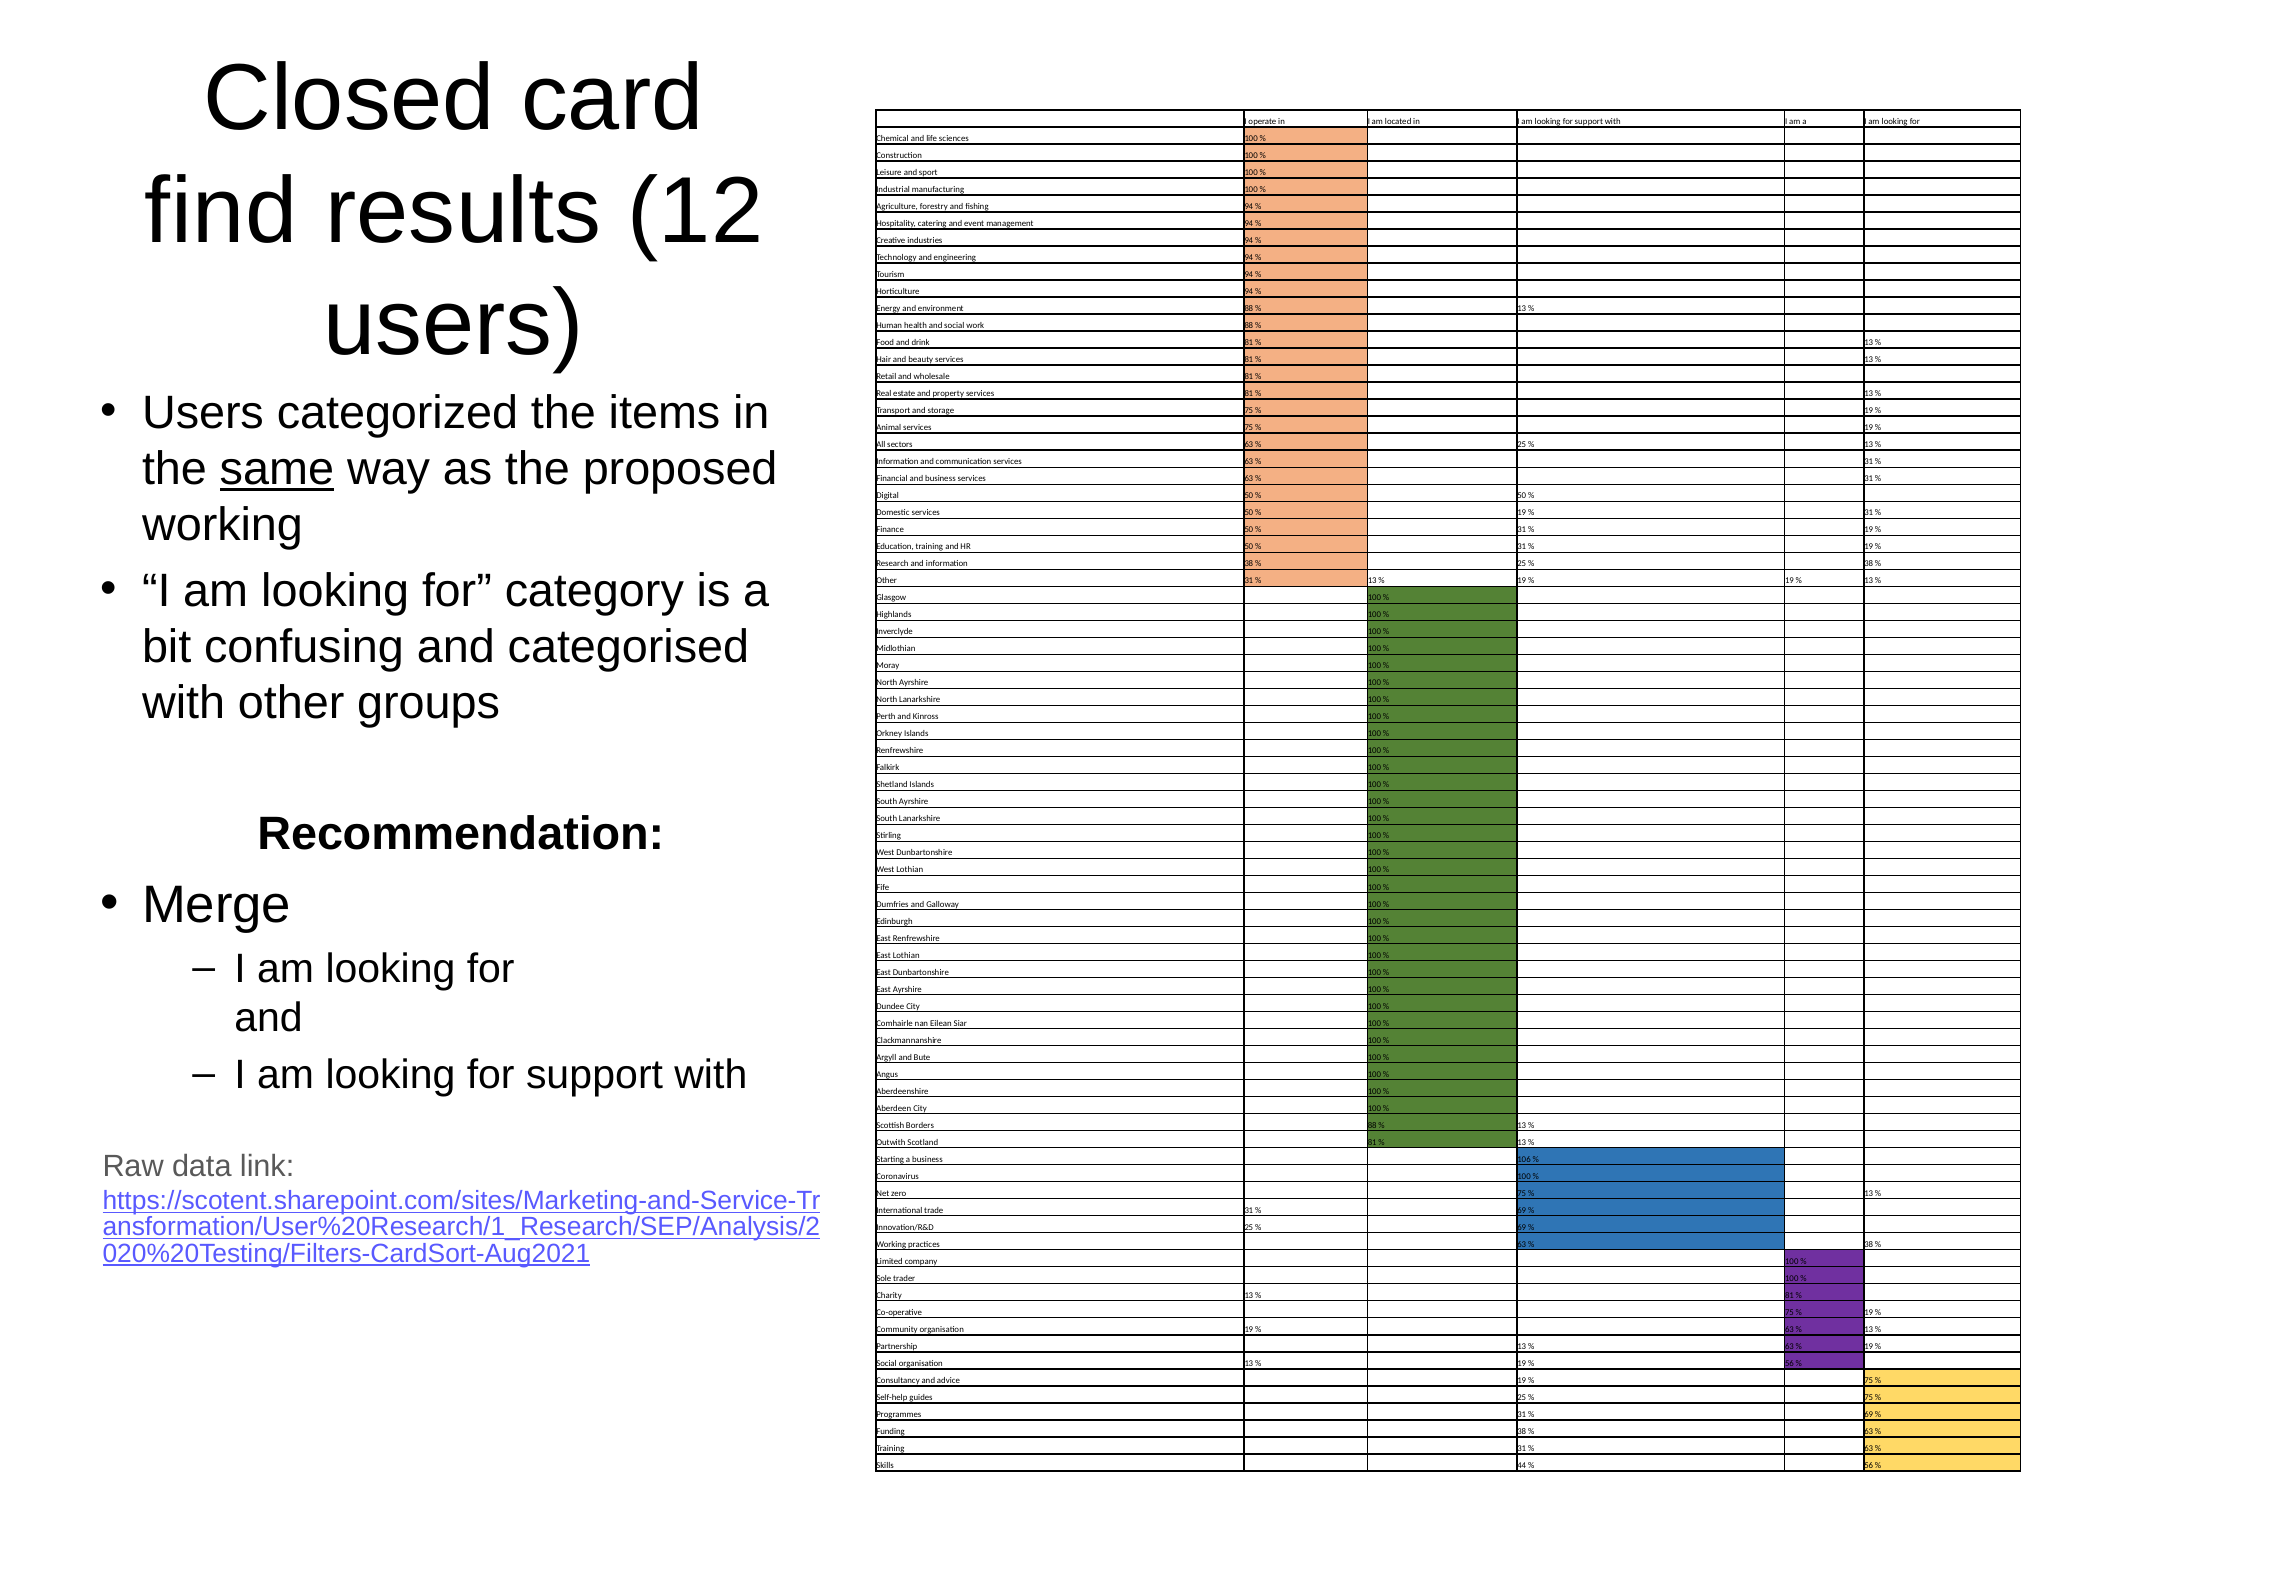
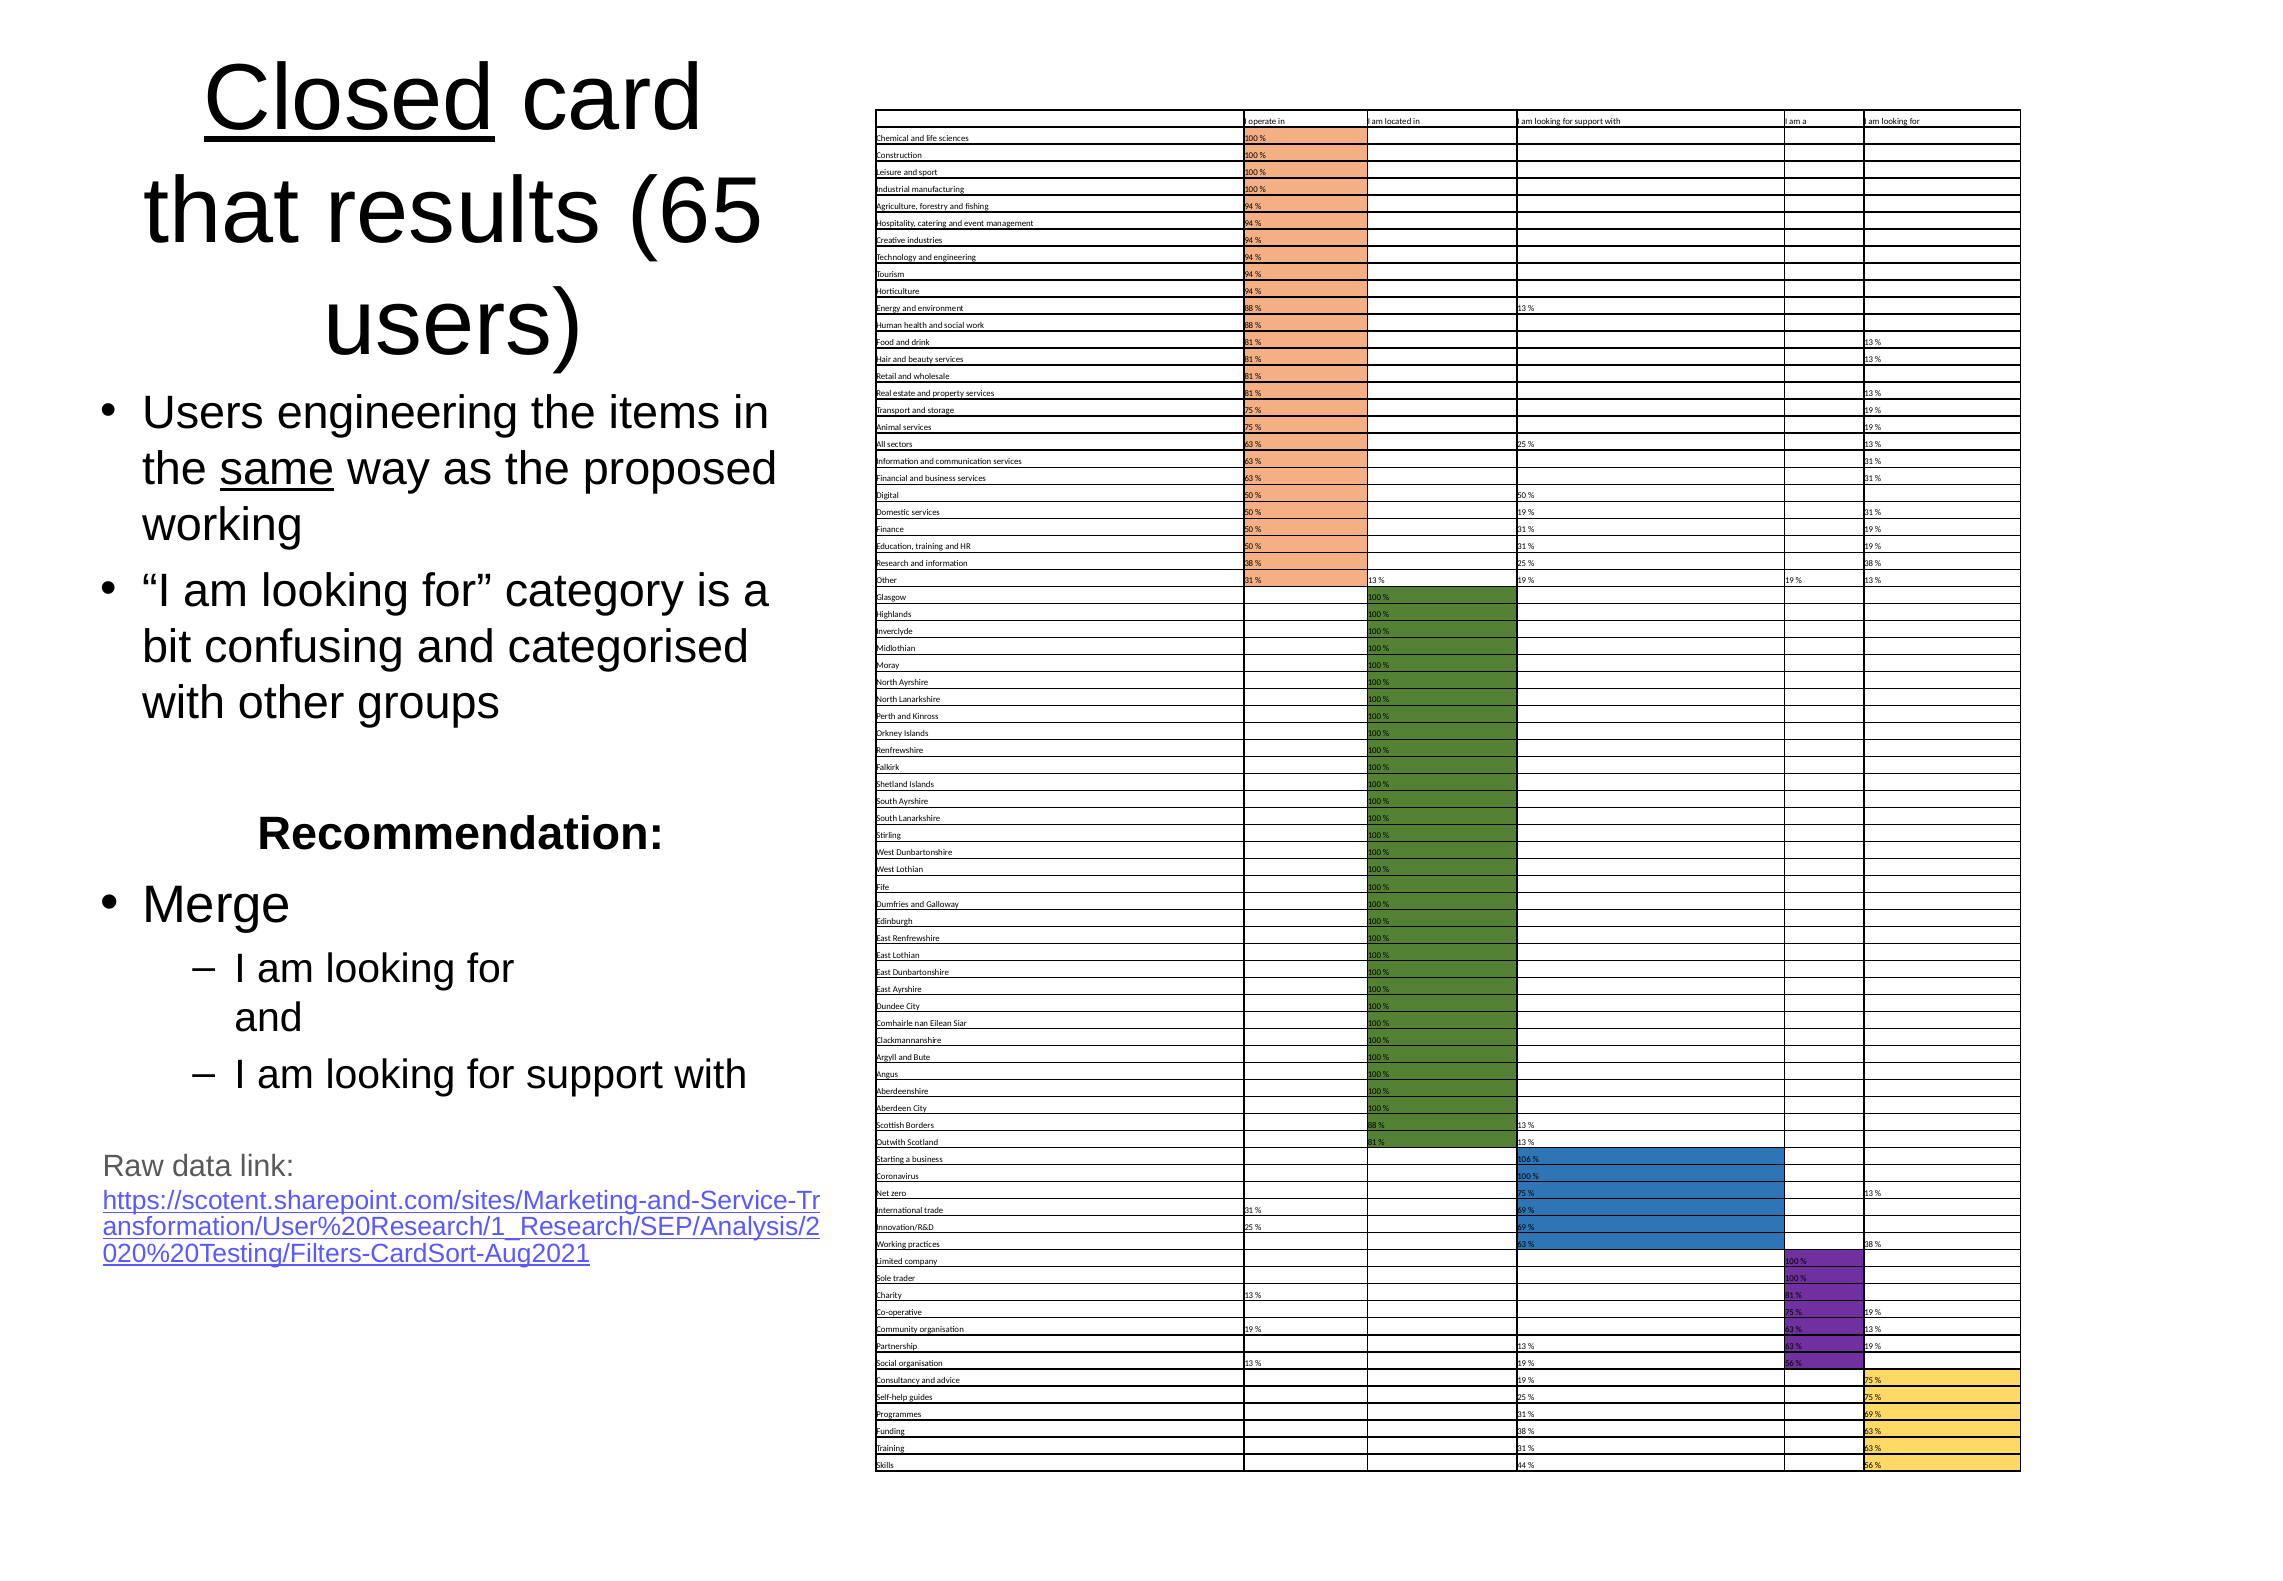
Closed underline: none -> present (349, 99)
find: find -> that (222, 211)
12: 12 -> 65 (695, 211)
Users categorized: categorized -> engineering (398, 413)
